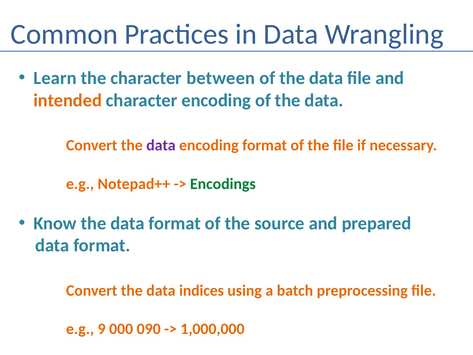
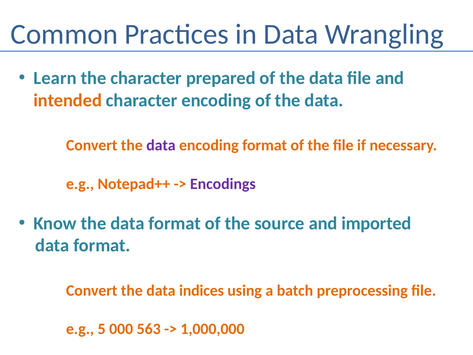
between: between -> prepared (221, 78)
Encodings colour: green -> purple (223, 184)
prepared: prepared -> imported (376, 223)
9: 9 -> 5 (102, 329)
090: 090 -> 563 (149, 329)
